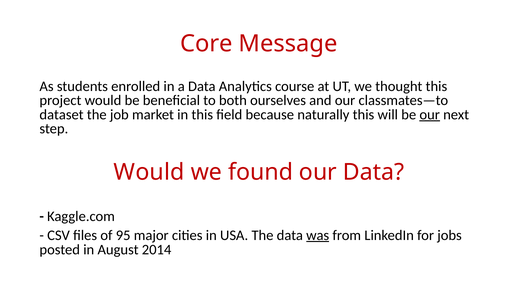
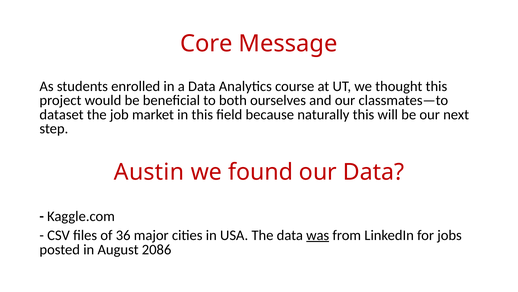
our underline: present -> none (430, 114)
Would: Would -> Austin (149, 172)
95: 95 -> 36 (123, 235)
2014: 2014 -> 2086 (157, 249)
